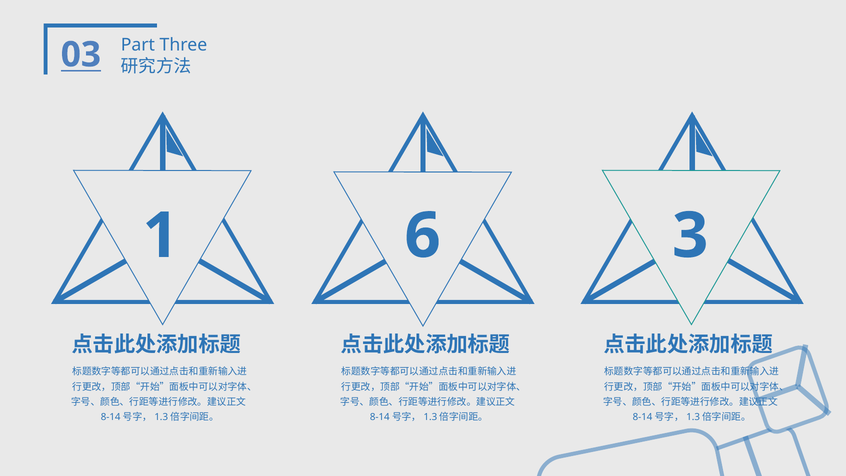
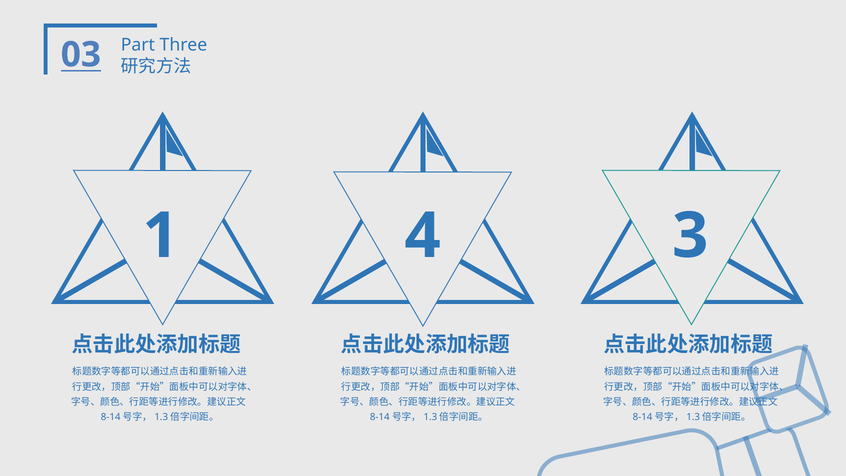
6: 6 -> 4 (423, 236)
